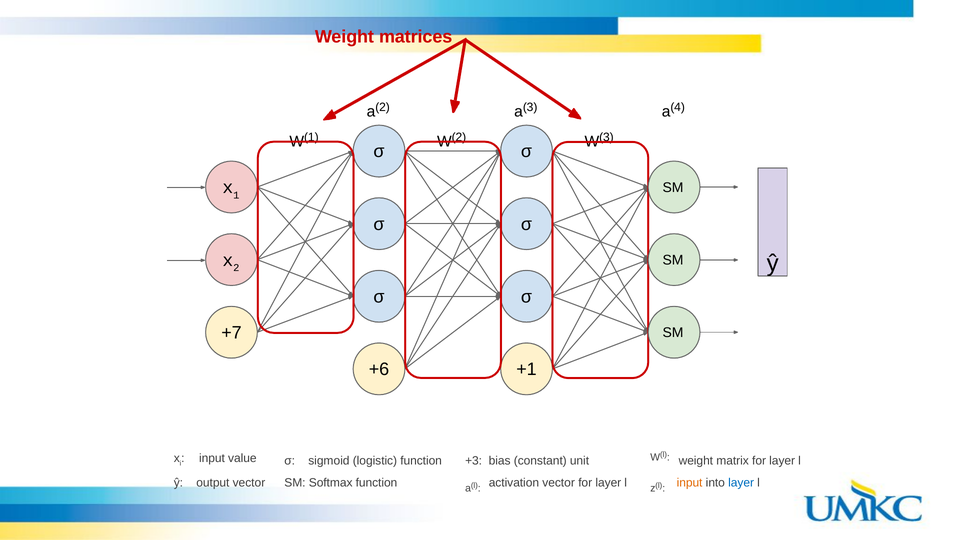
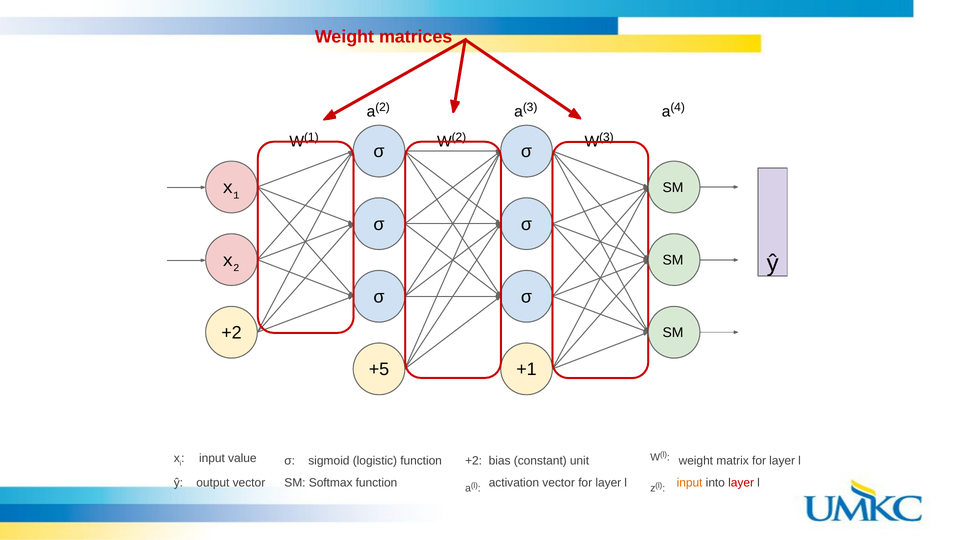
+7: +7 -> +2 (231, 332)
+6: +6 -> +5 (379, 369)
function +3: +3 -> +2 (474, 460)
layer colour: blue -> red (741, 482)
